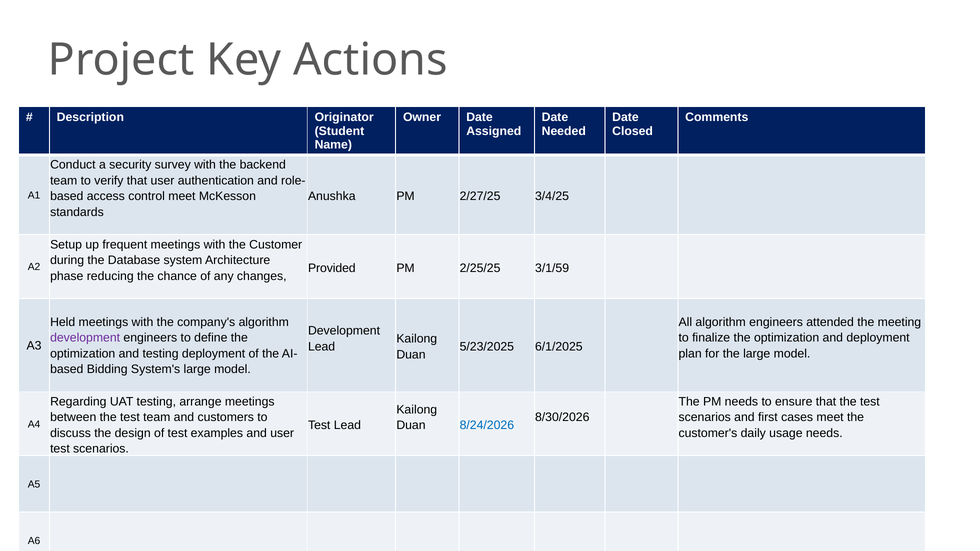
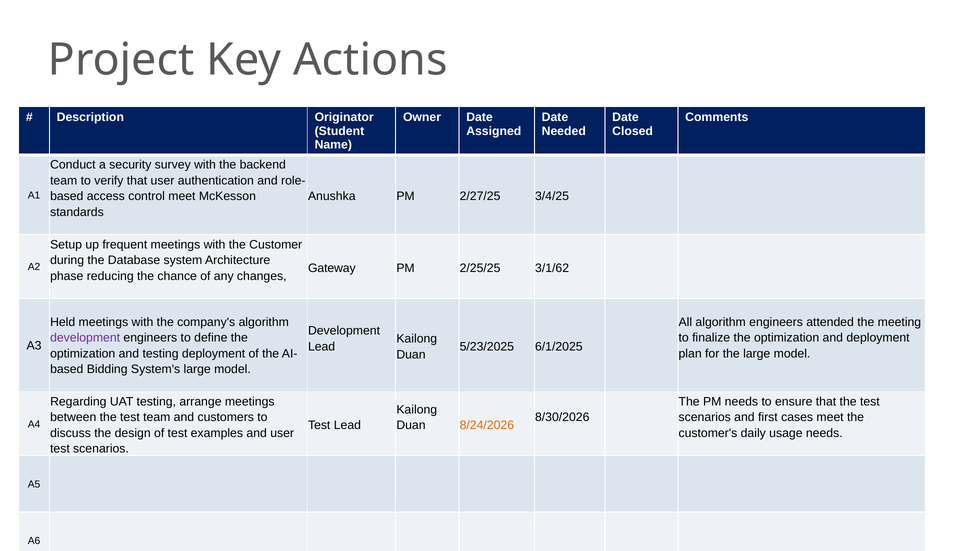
Provided: Provided -> Gateway (332, 268)
3/1/59: 3/1/59 -> 3/1/62 (552, 268)
8/24/2026 colour: blue -> orange (487, 425)
